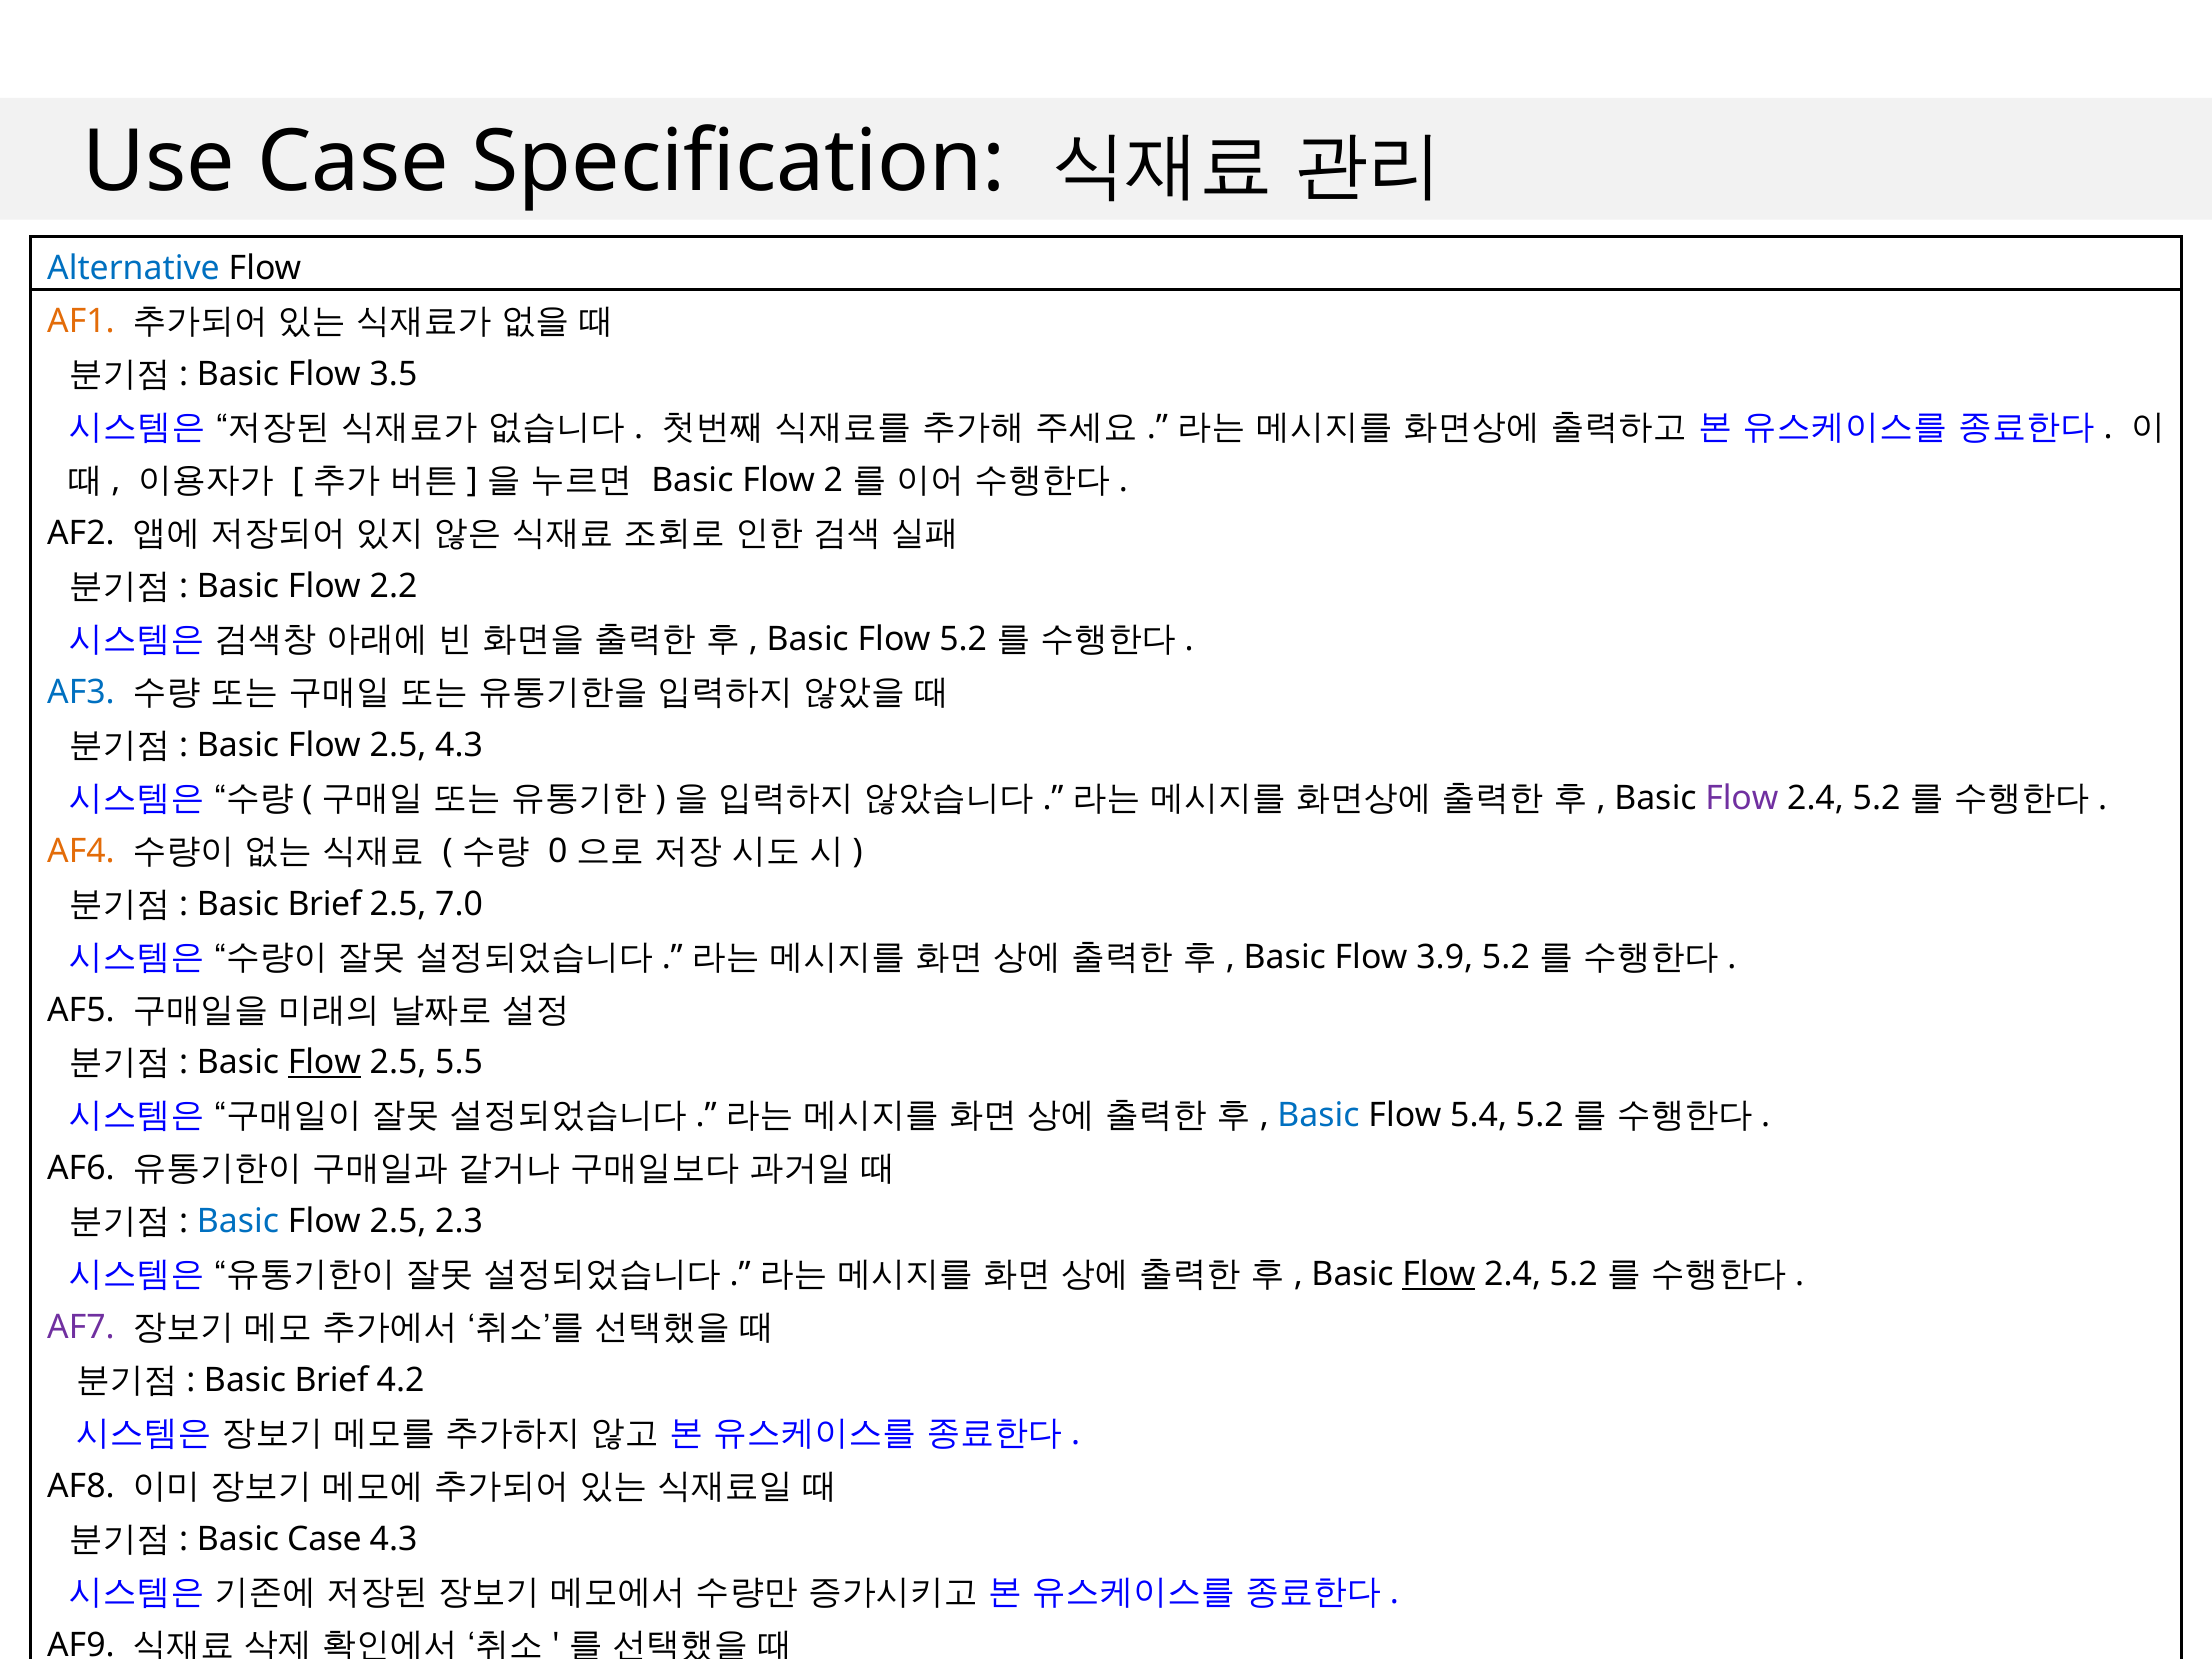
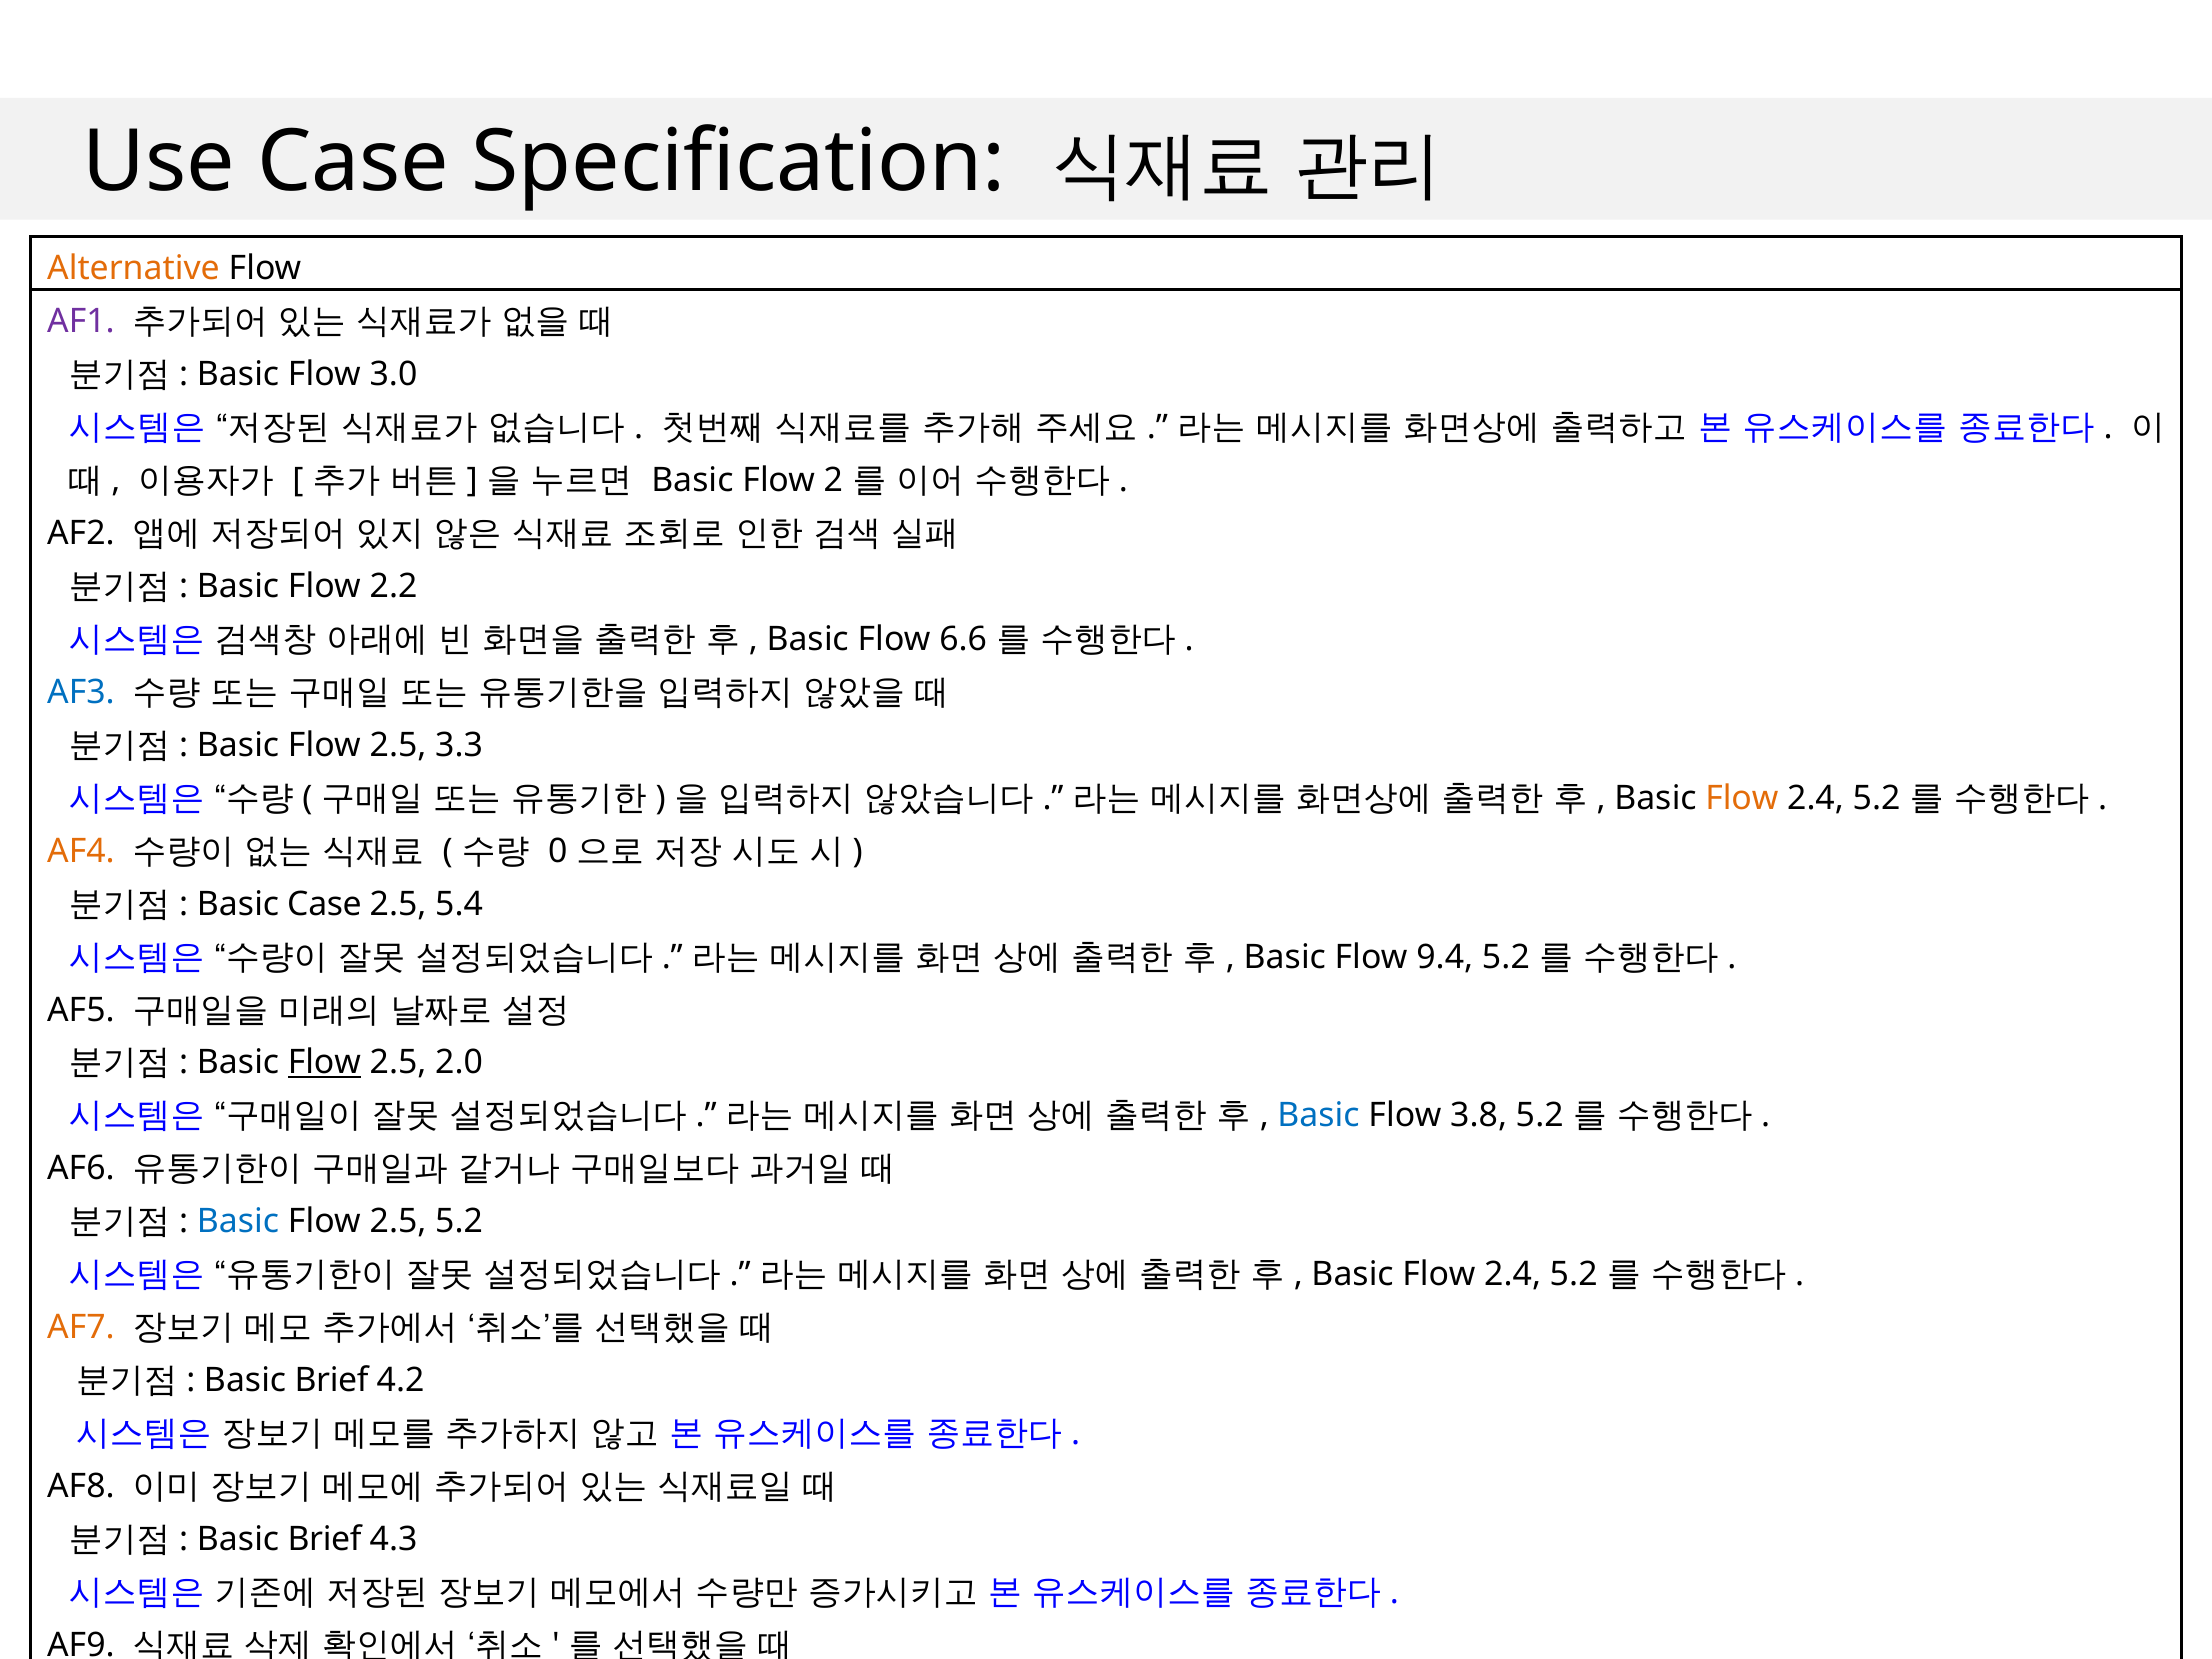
Alternative colour: blue -> orange (133, 268)
AF1 colour: orange -> purple (81, 322)
3.5: 3.5 -> 3.0 (393, 374)
Flow 5.2: 5.2 -> 6.6 (963, 639)
2.5 4.3: 4.3 -> 3.3 (459, 745)
Flow colour: purple -> orange (1742, 798)
Brief: Brief -> Case (325, 904)
7.0: 7.0 -> 5.4 (459, 904)
3.9: 3.9 -> 9.4 (1445, 957)
5.5: 5.5 -> 2.0 (459, 1063)
5.4: 5.4 -> 3.8 (1479, 1116)
2.5 2.3: 2.3 -> 5.2 (459, 1222)
Flow underline: present -> none (1439, 1275)
AF7 colour: purple -> orange (81, 1328)
Case: Case -> Brief (325, 1539)
